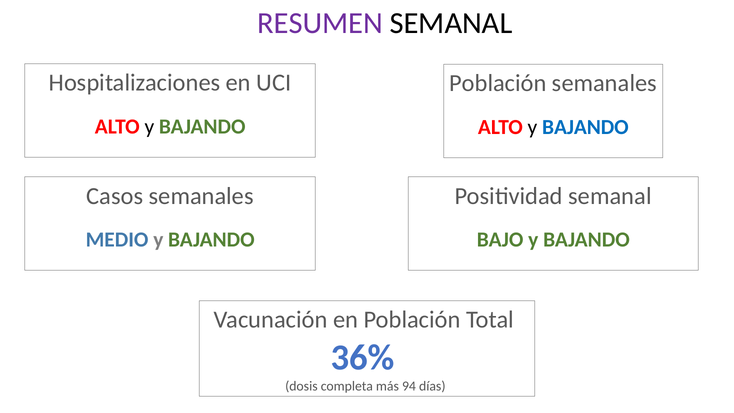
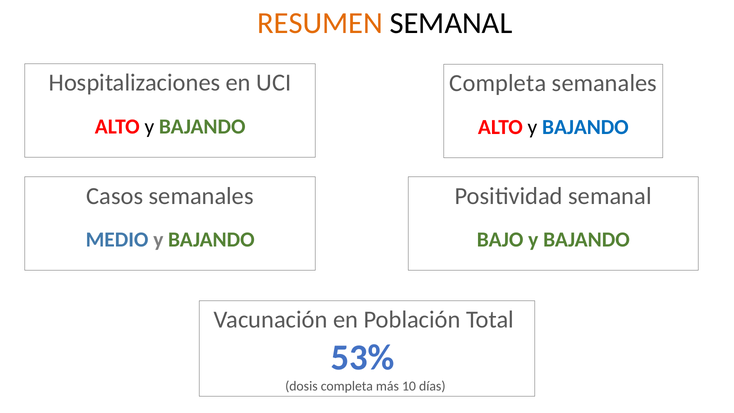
RESUMEN colour: purple -> orange (320, 23)
Población: Población -> Completa (498, 83)
36%: 36% -> 53% (363, 357)
94: 94 -> 10 (409, 386)
